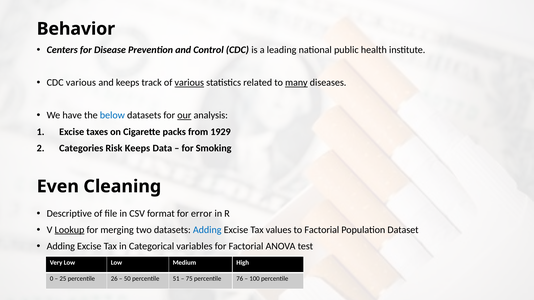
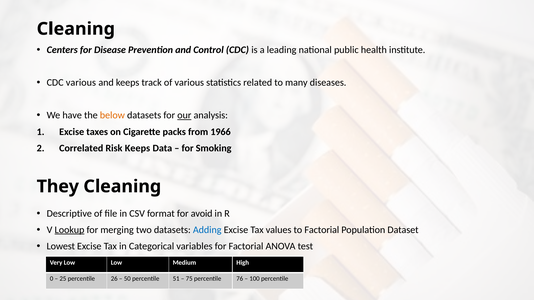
Behavior: Behavior -> Cleaning (76, 29)
various underline: present -> none (189, 83)
many underline: present -> none (296, 83)
below colour: blue -> orange (112, 116)
1929: 1929 -> 1966 (221, 132)
Categories: Categories -> Correlated (81, 148)
Even: Even -> They (58, 187)
error: error -> avoid (202, 214)
Adding: Adding -> Lowest (61, 246)
